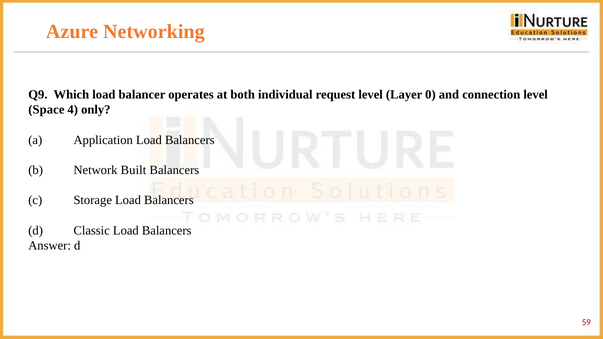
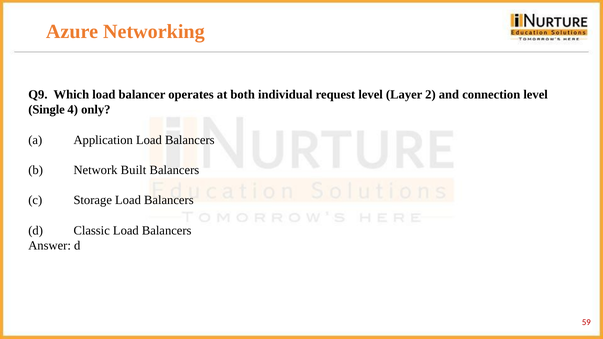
0: 0 -> 2 (430, 95)
Space: Space -> Single (47, 110)
